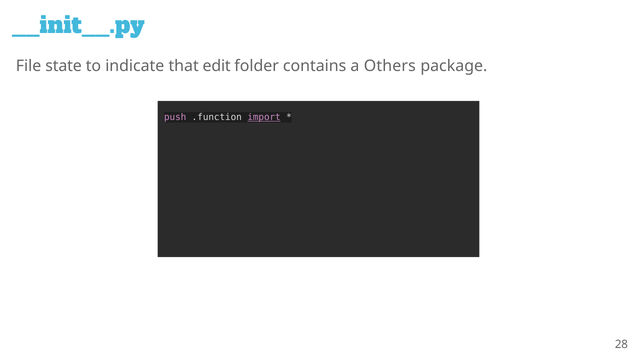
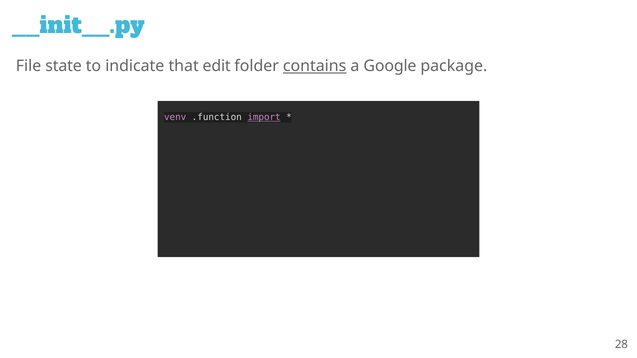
contains underline: none -> present (315, 66)
Others: Others -> Google (390, 66)
push: push -> venv (175, 117)
